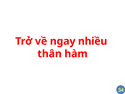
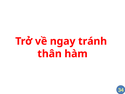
nhiều: nhiều -> tránh (93, 41)
